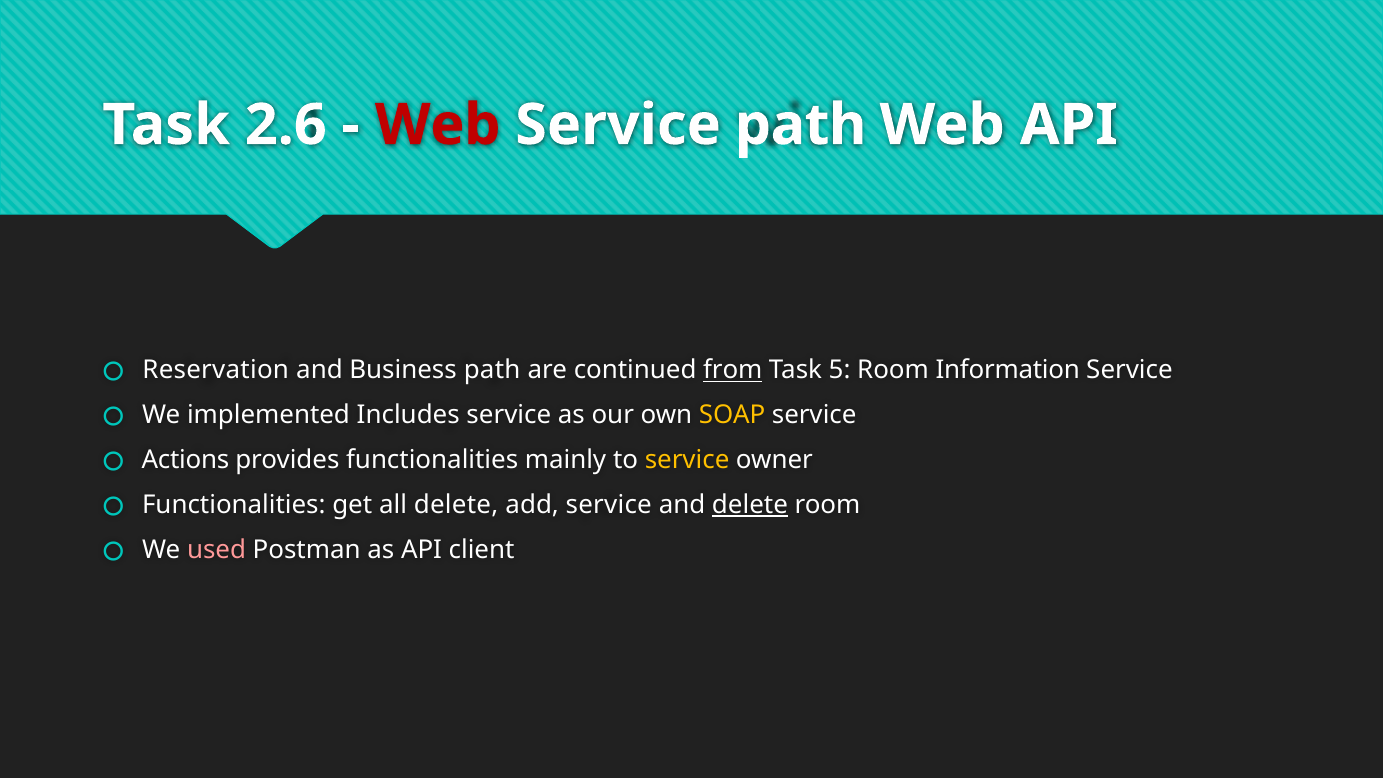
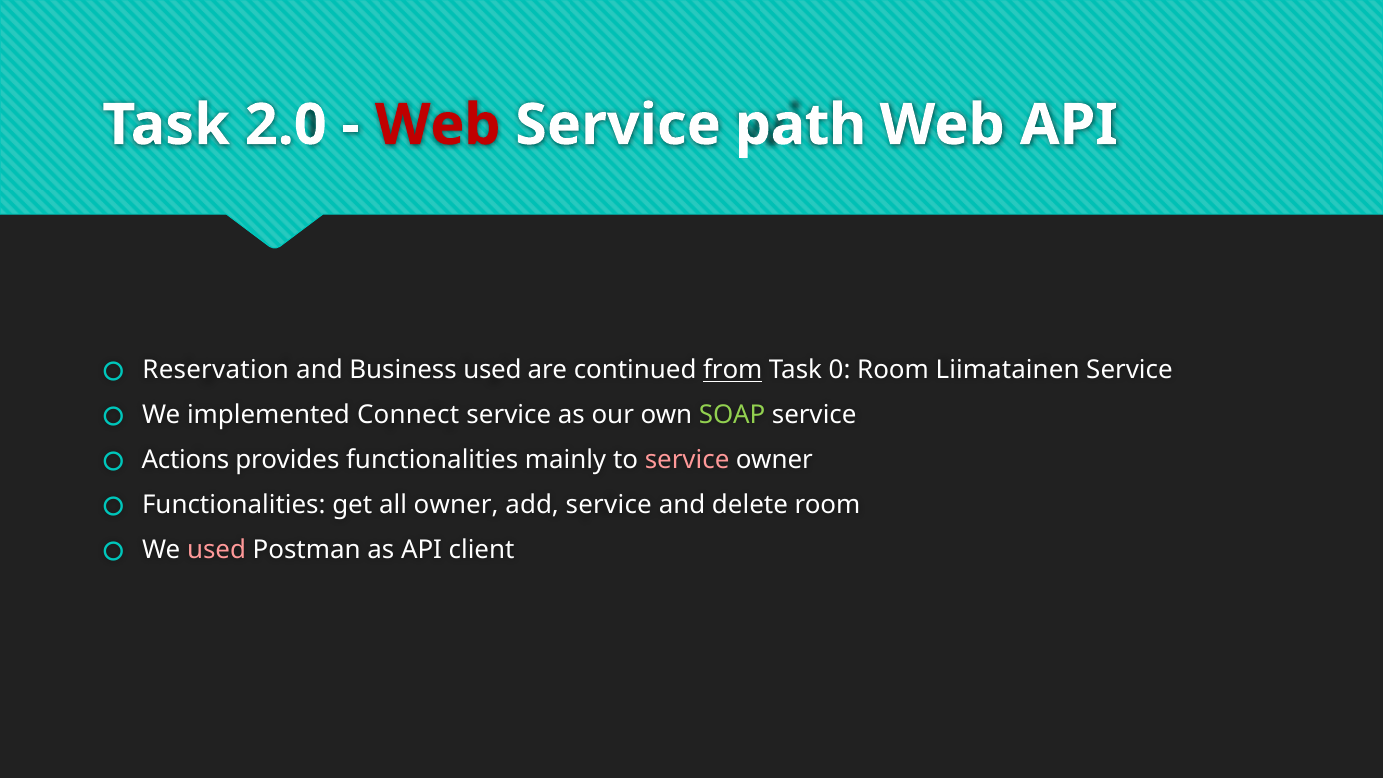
2.6: 2.6 -> 2.0 (286, 125)
Business path: path -> used (492, 370)
5: 5 -> 0 (840, 370)
Information: Information -> Liimatainen (1008, 370)
Includes: Includes -> Connect (408, 415)
SOAP colour: yellow -> light green (732, 415)
service colour: yellow -> pink (687, 460)
all delete: delete -> owner (456, 505)
delete underline: present -> none (750, 505)
